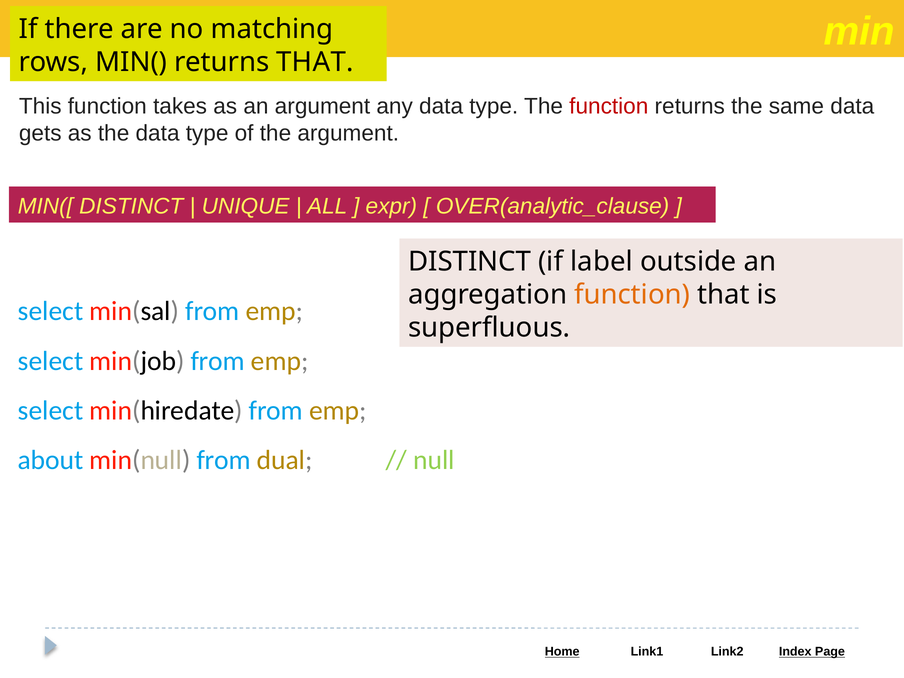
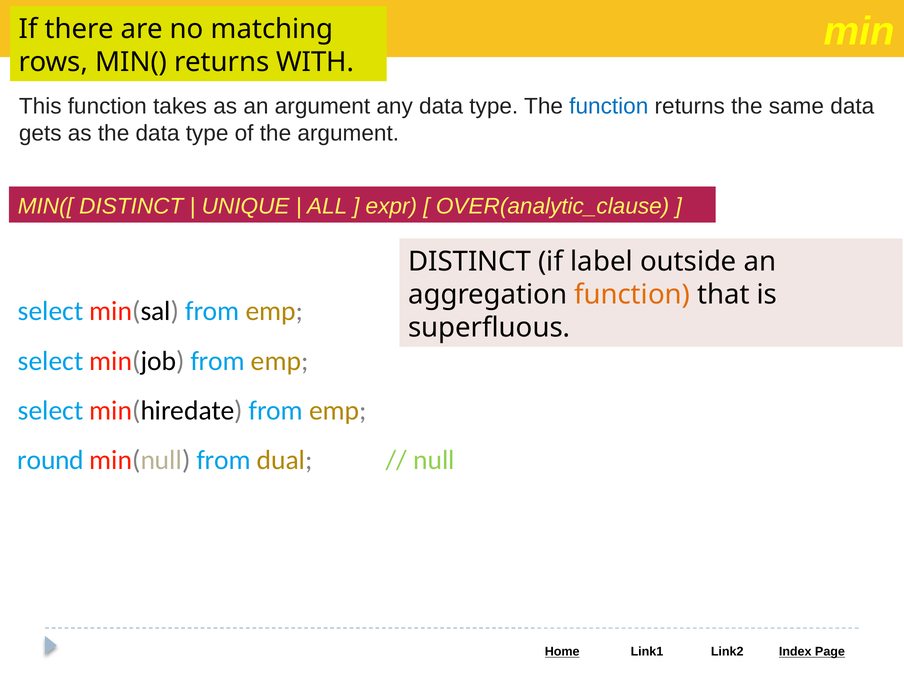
returns THAT: THAT -> WITH (315, 62)
function colour: red -> blue (609, 106)
about: about -> round (51, 460)
